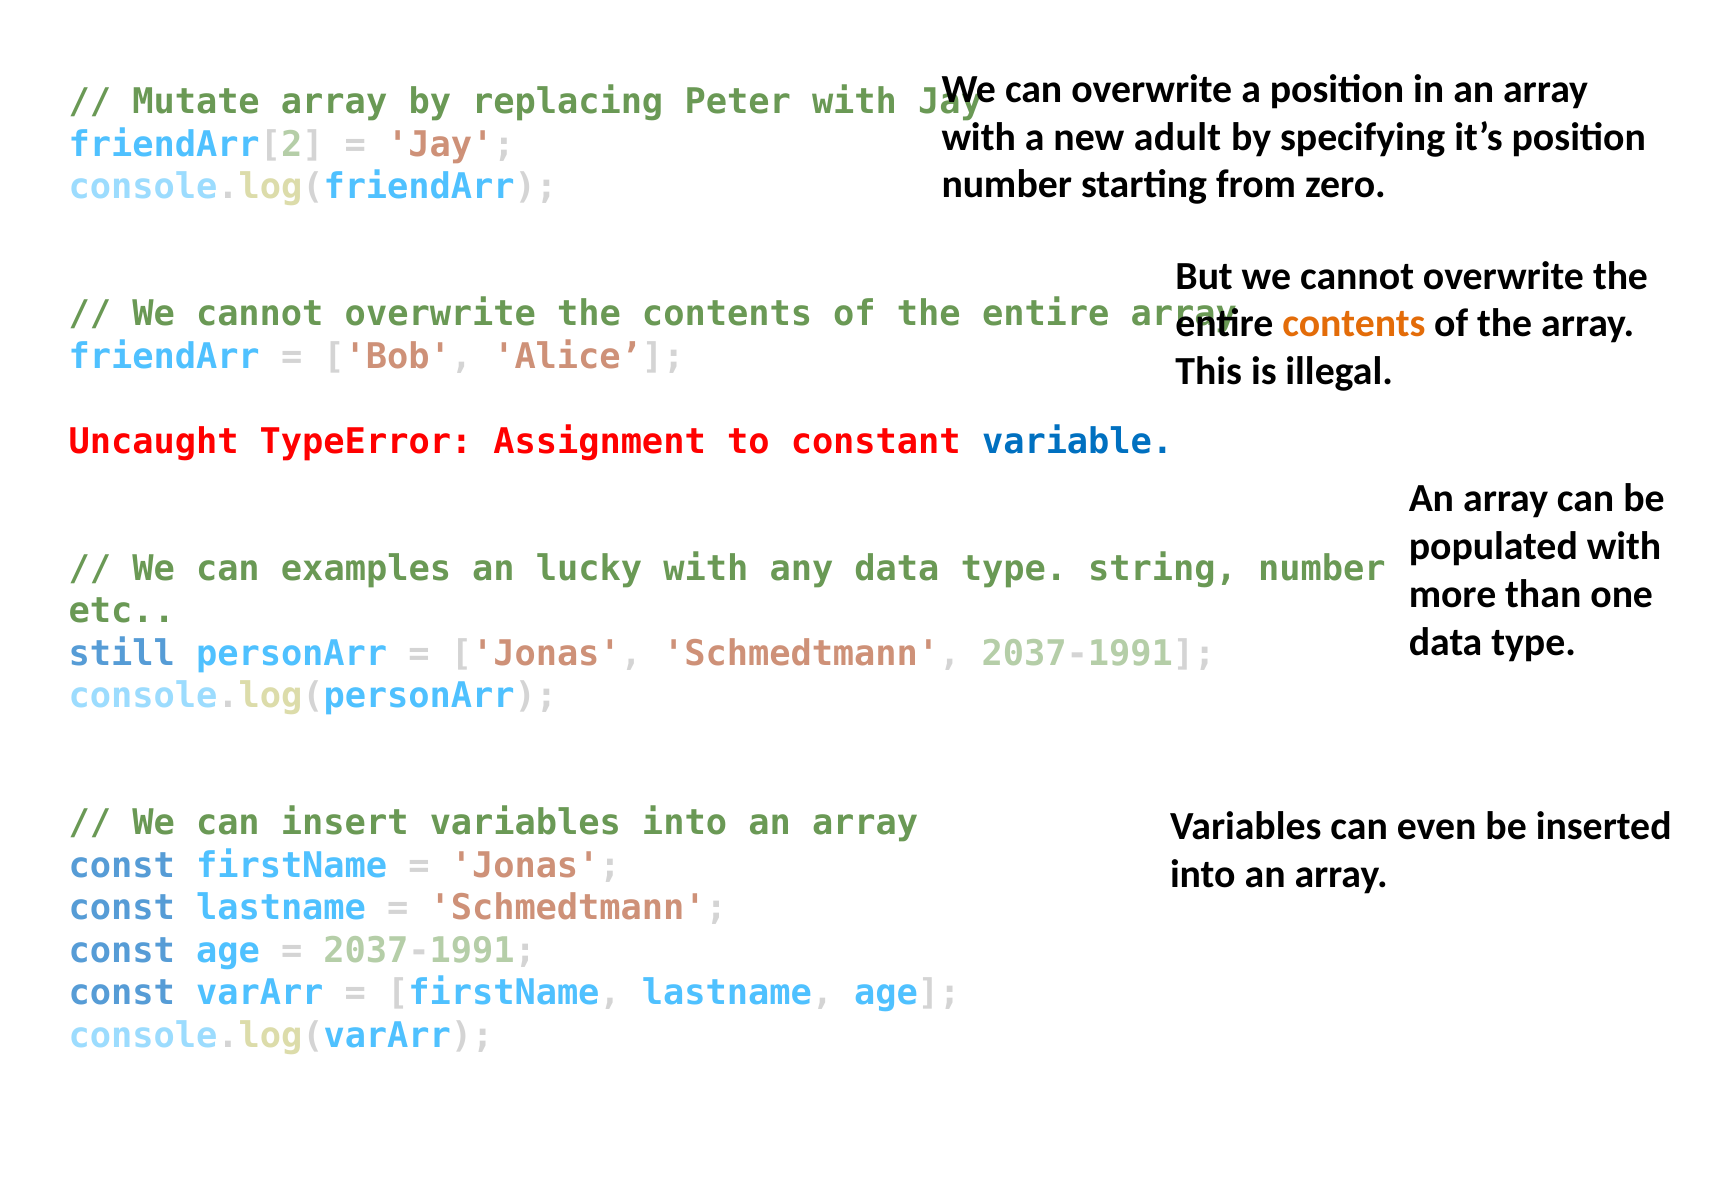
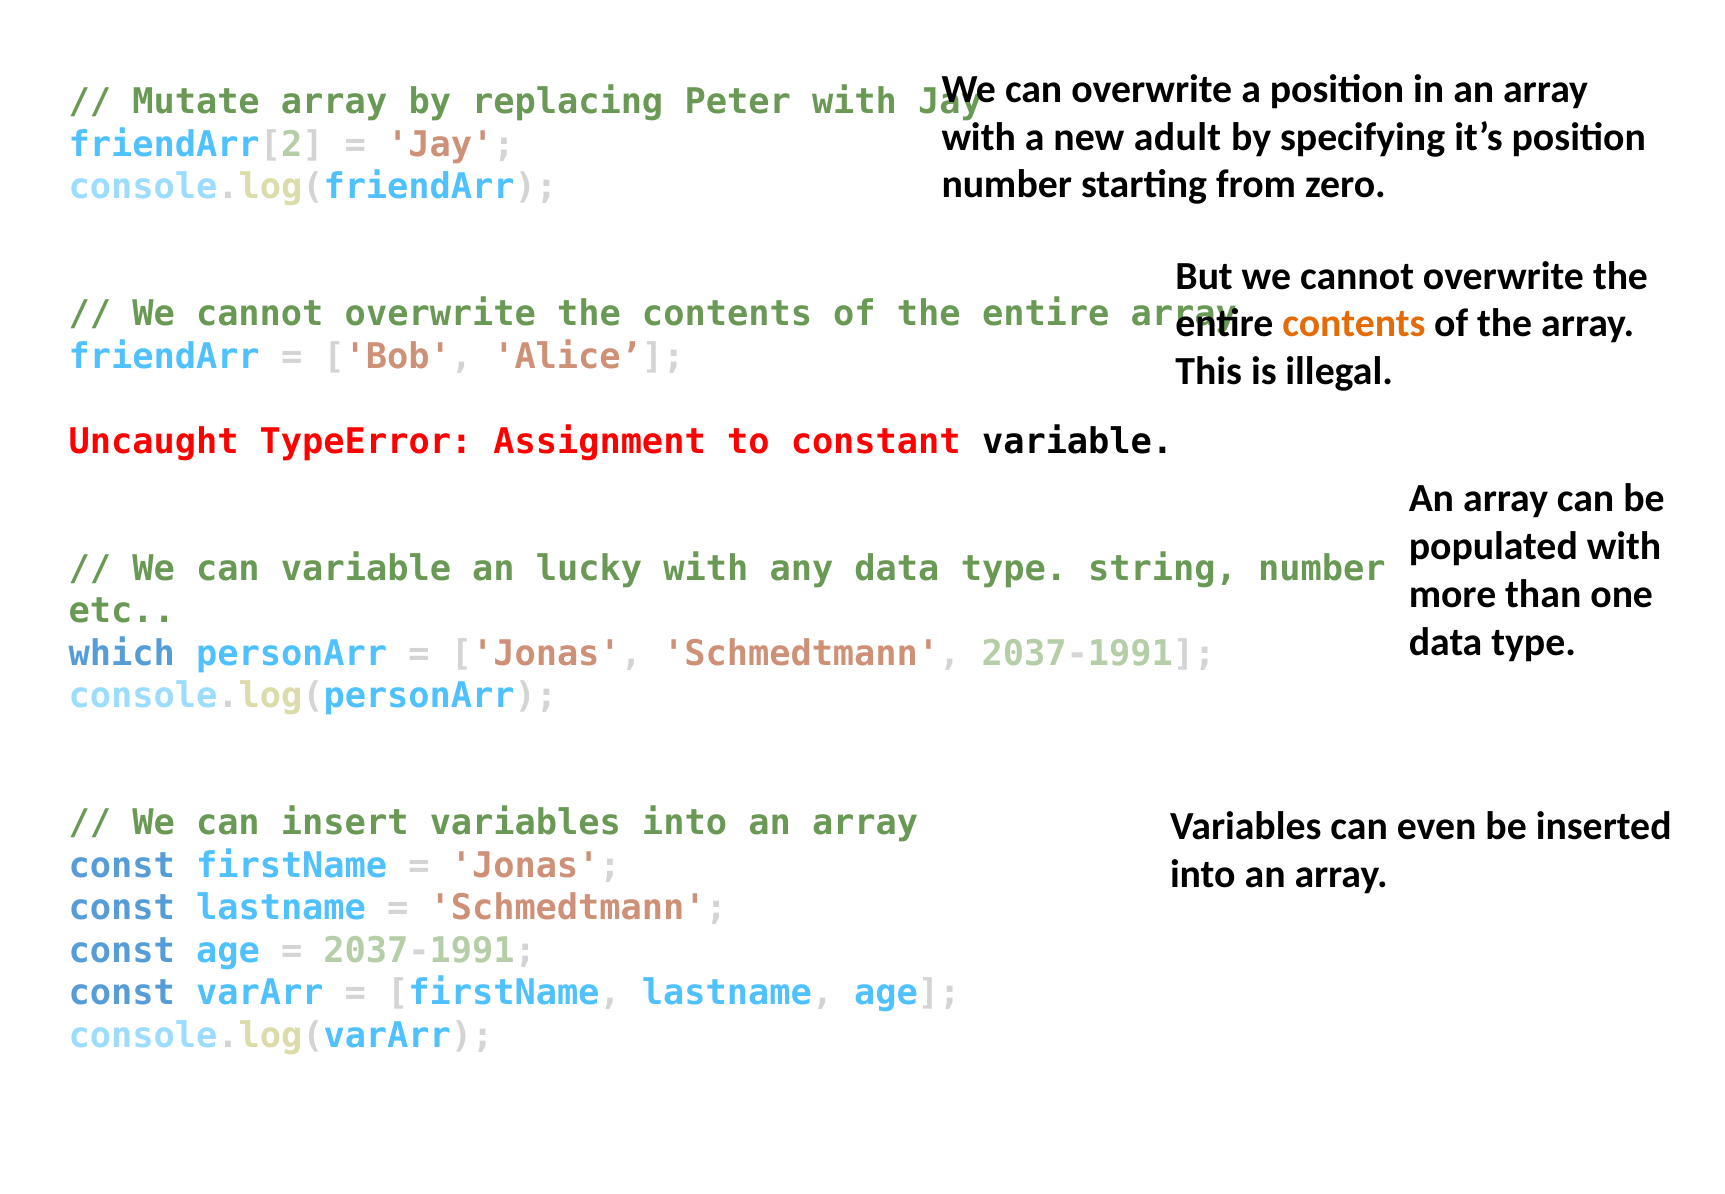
variable colour: blue -> black (1078, 442)
can examples: examples -> variable (366, 569)
still: still -> which (122, 654)
